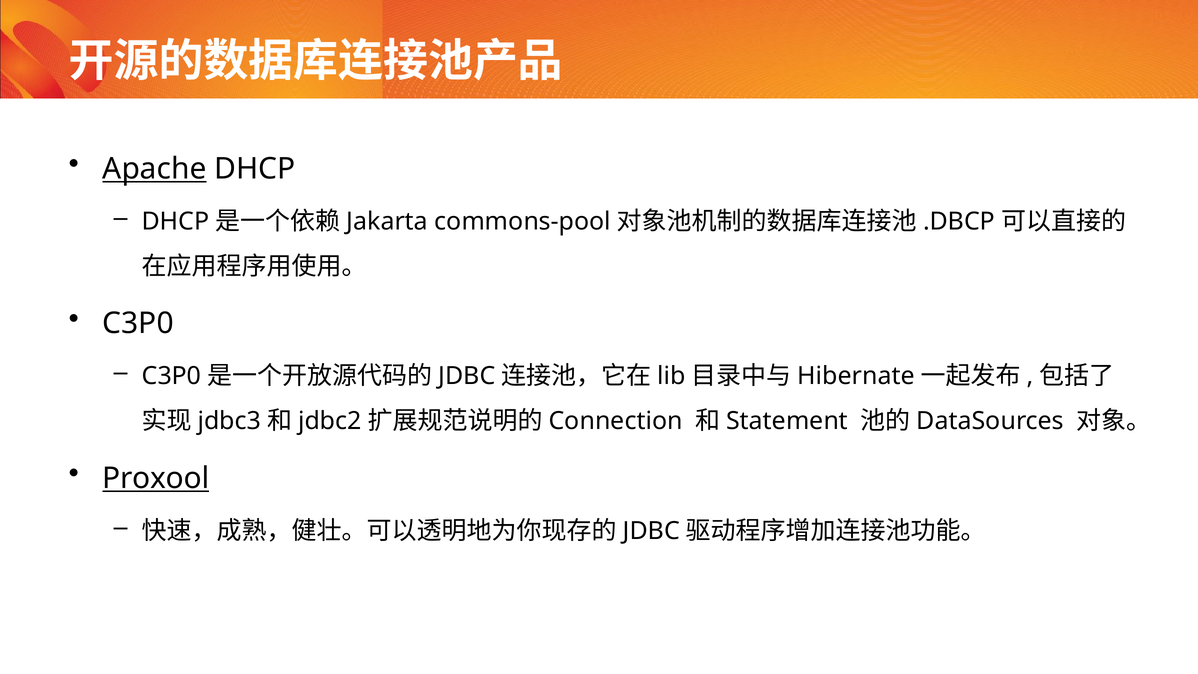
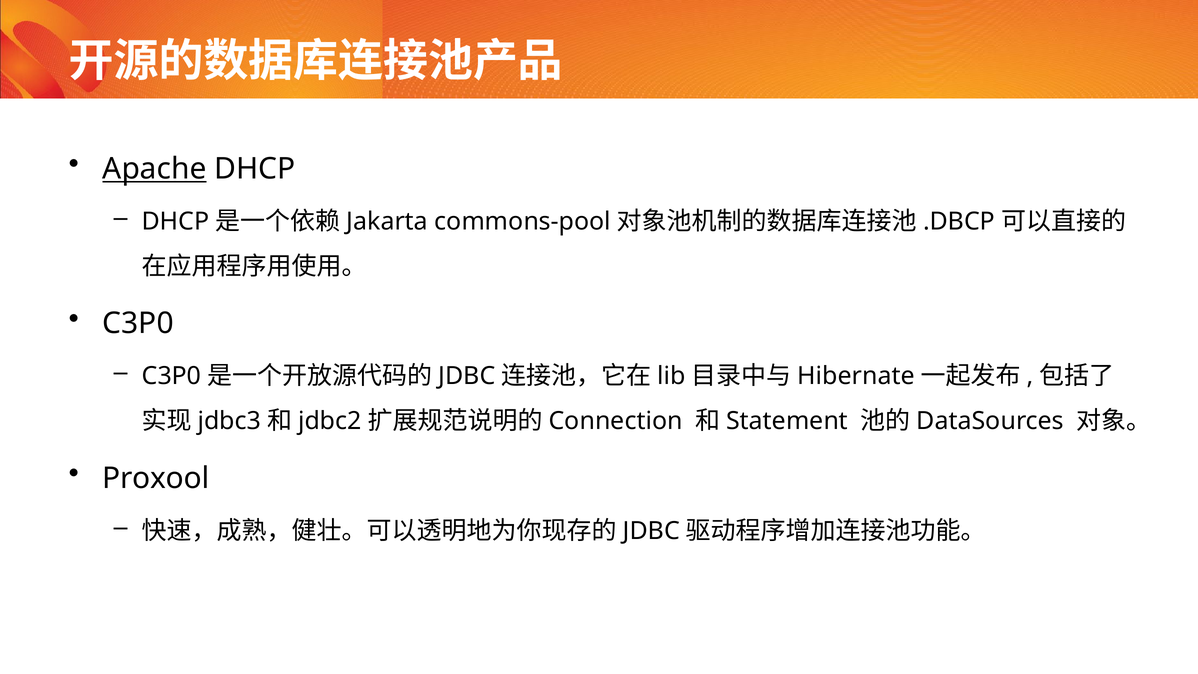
Proxool underline: present -> none (156, 478)
